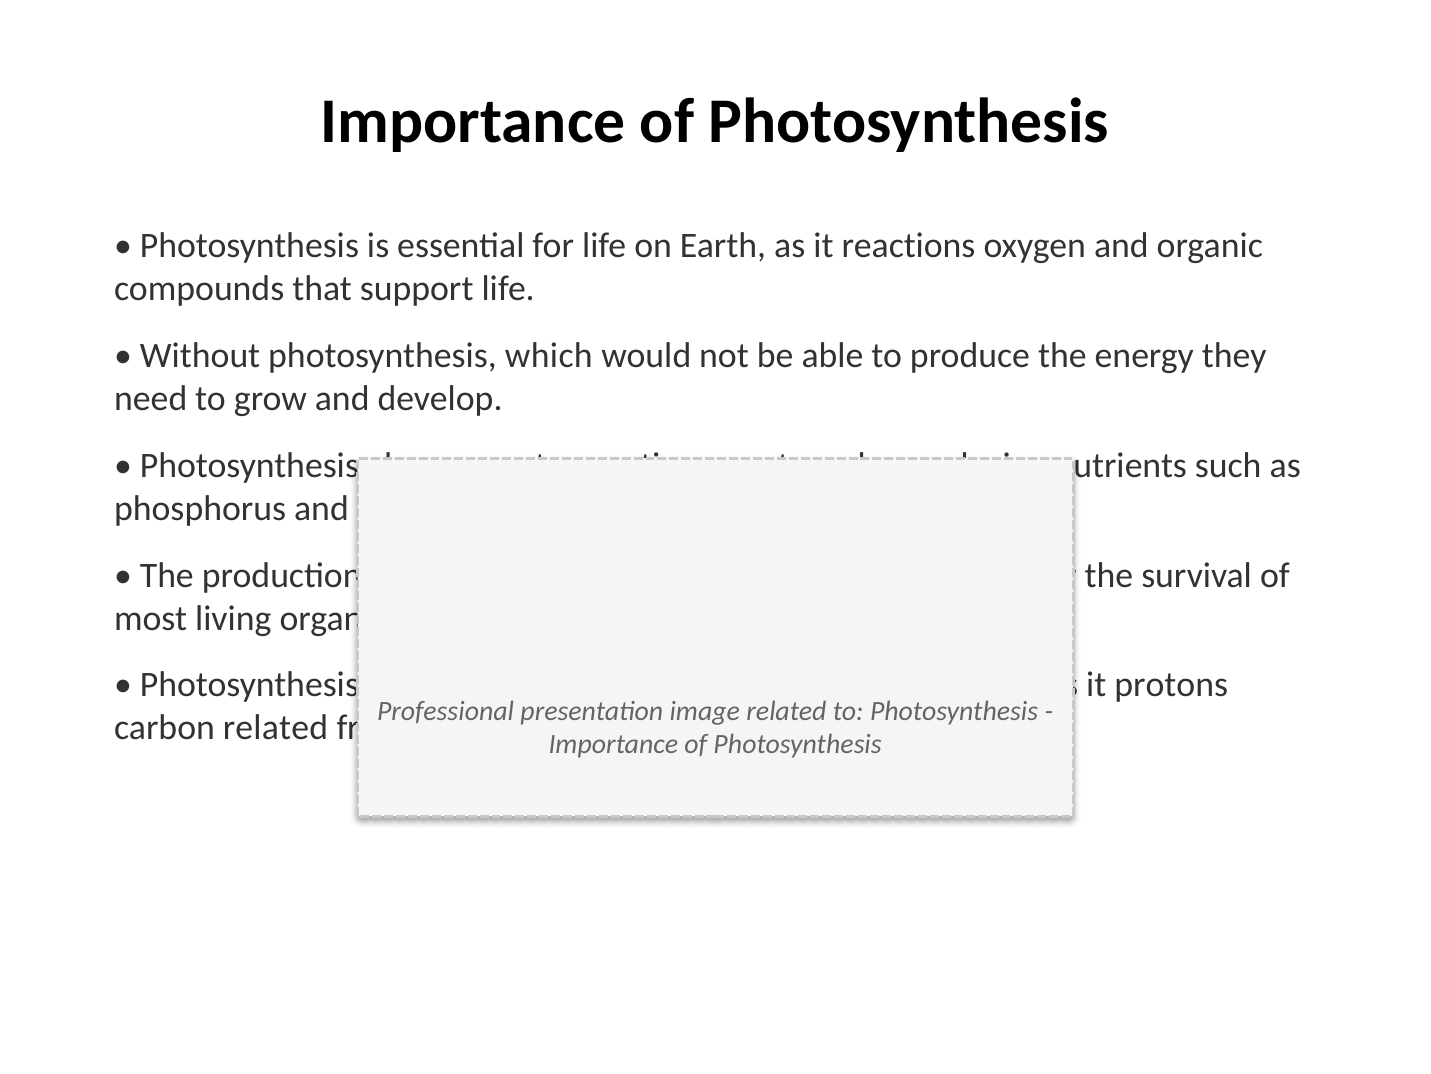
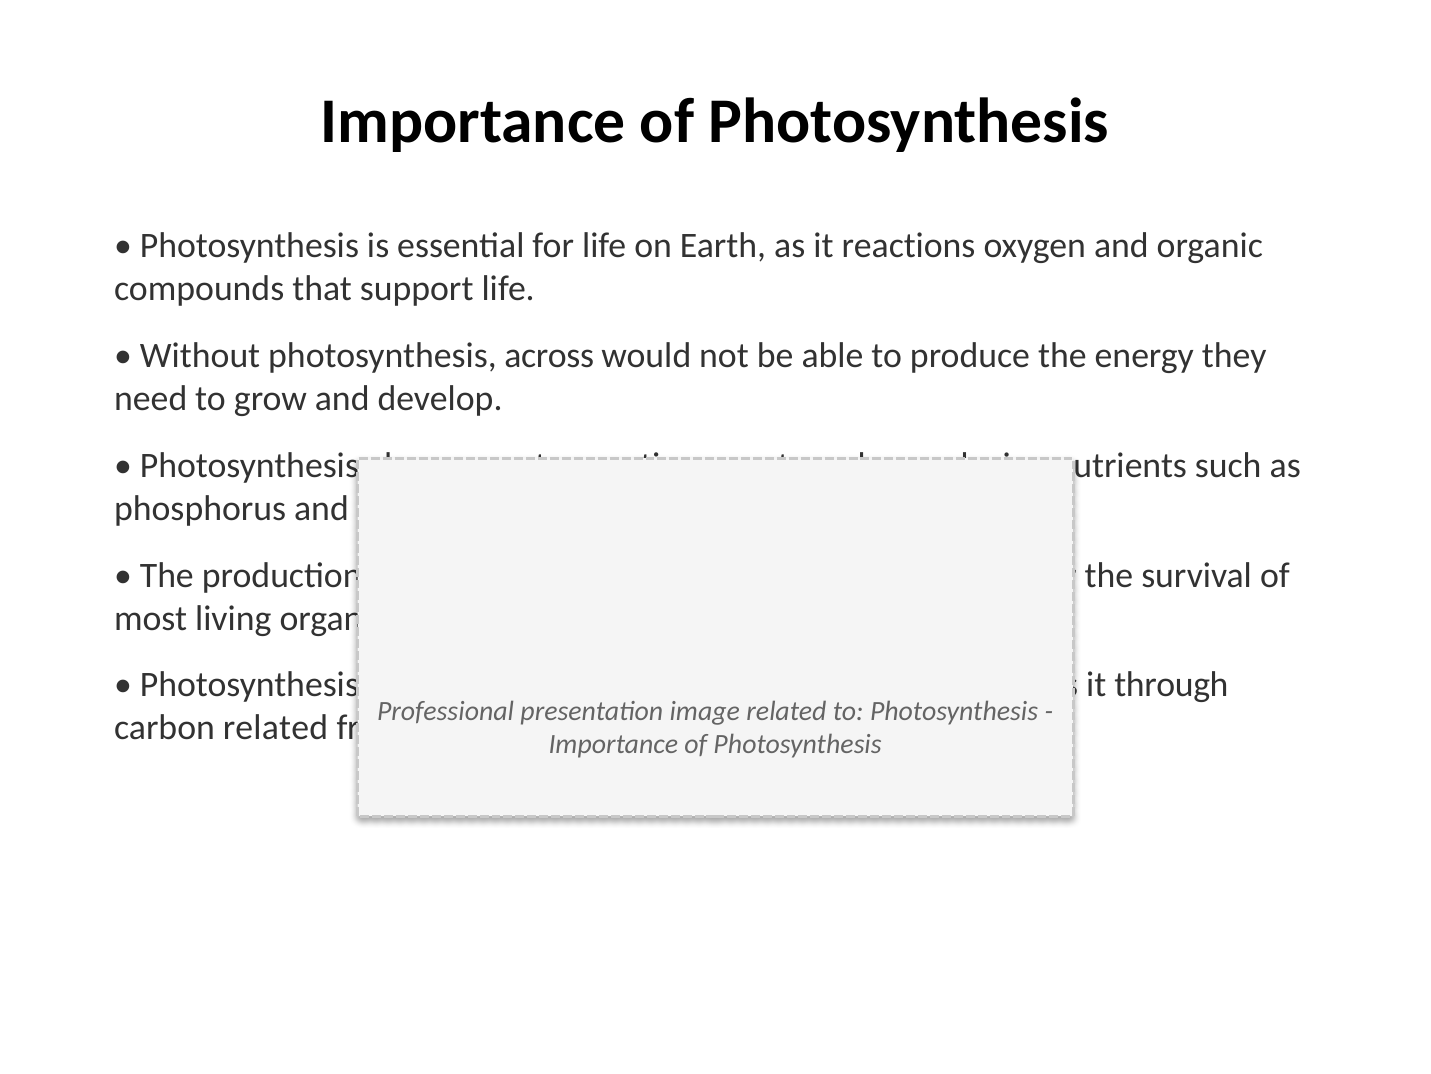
which: which -> across (549, 355)
it protons: protons -> through (1171, 685)
